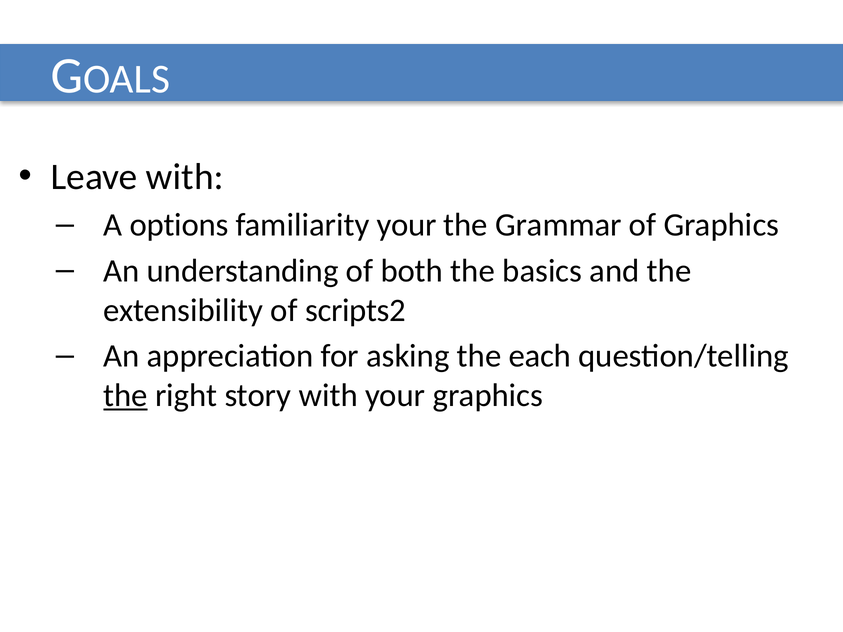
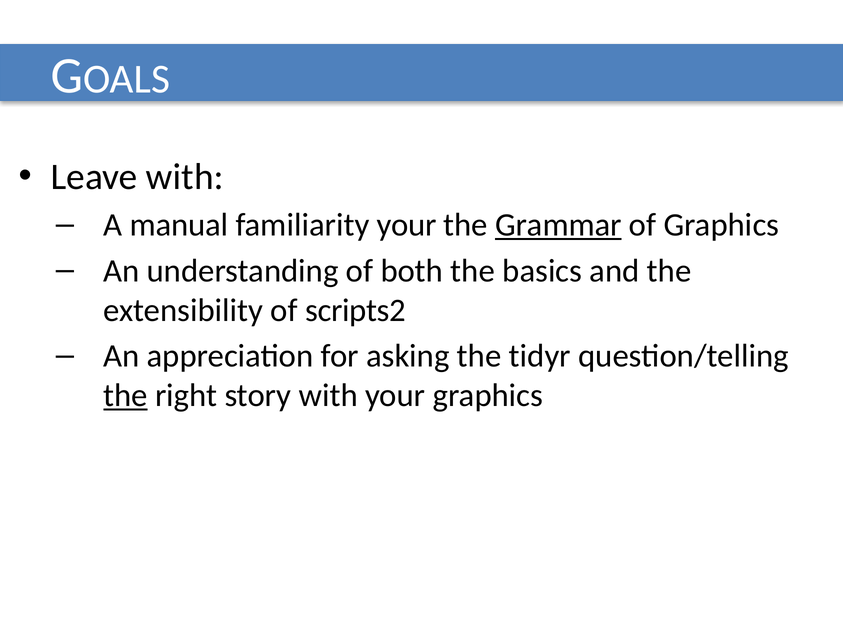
options: options -> manual (179, 225)
Grammar underline: none -> present (558, 225)
each: each -> tidyr (540, 356)
